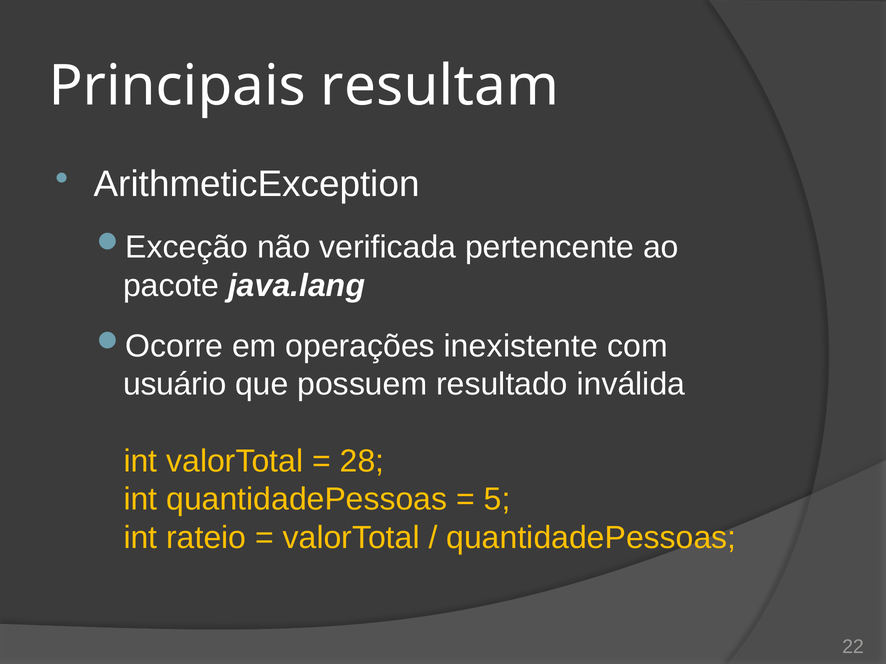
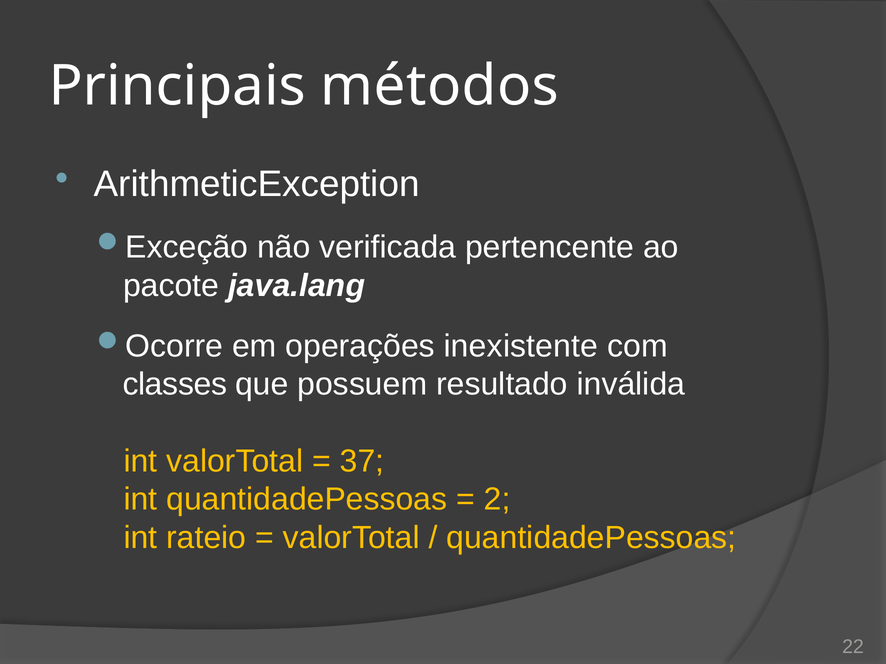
resultam: resultam -> métodos (440, 86)
usuário: usuário -> classes (175, 385)
28: 28 -> 37 (362, 461)
5: 5 -> 2 (497, 500)
